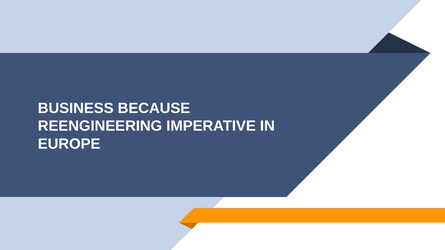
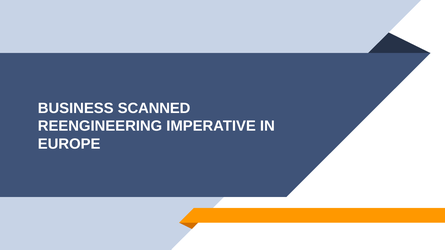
BECAUSE: BECAUSE -> SCANNED (154, 108)
